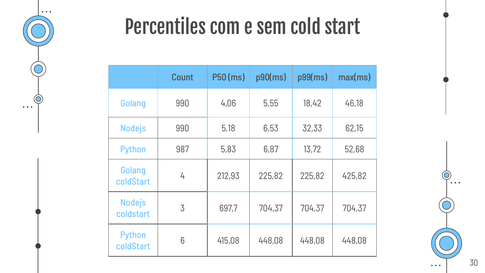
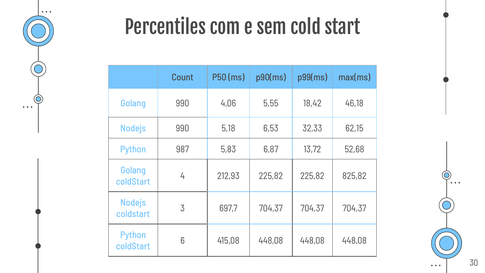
425,82: 425,82 -> 825,82 (354, 176)
